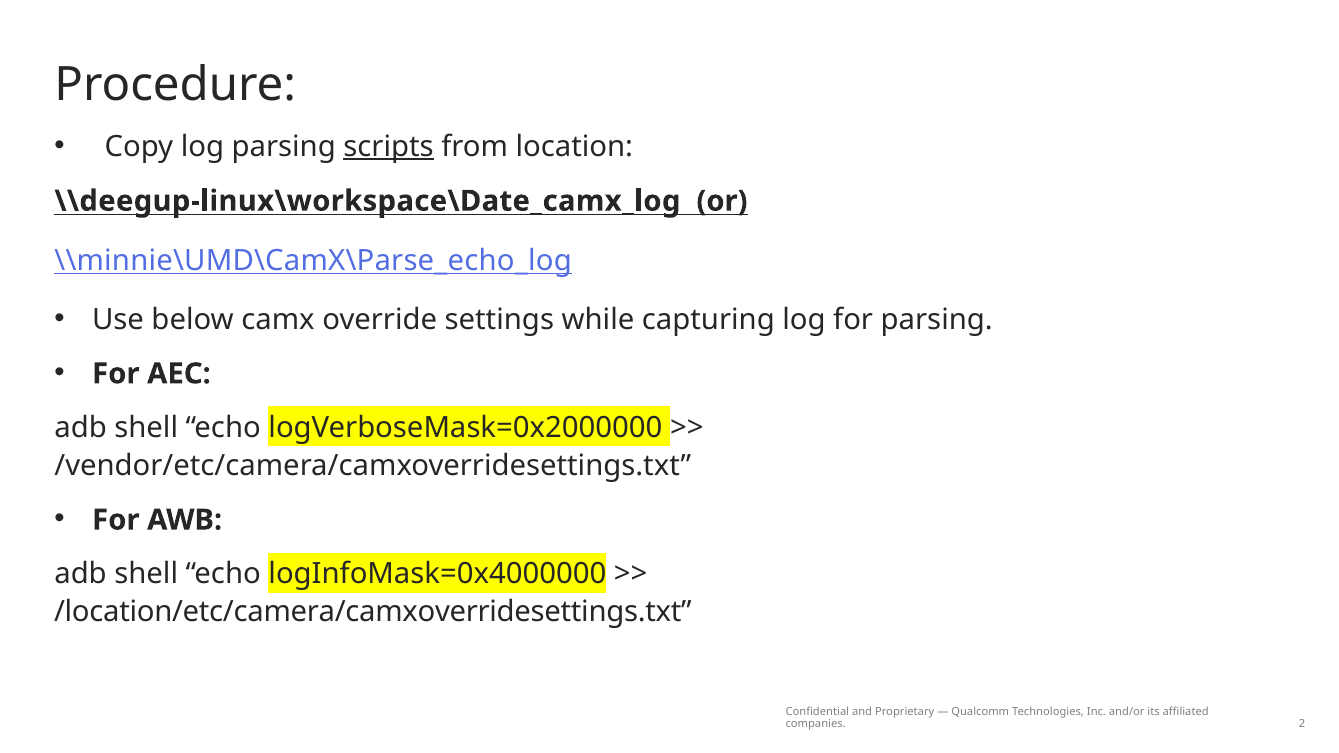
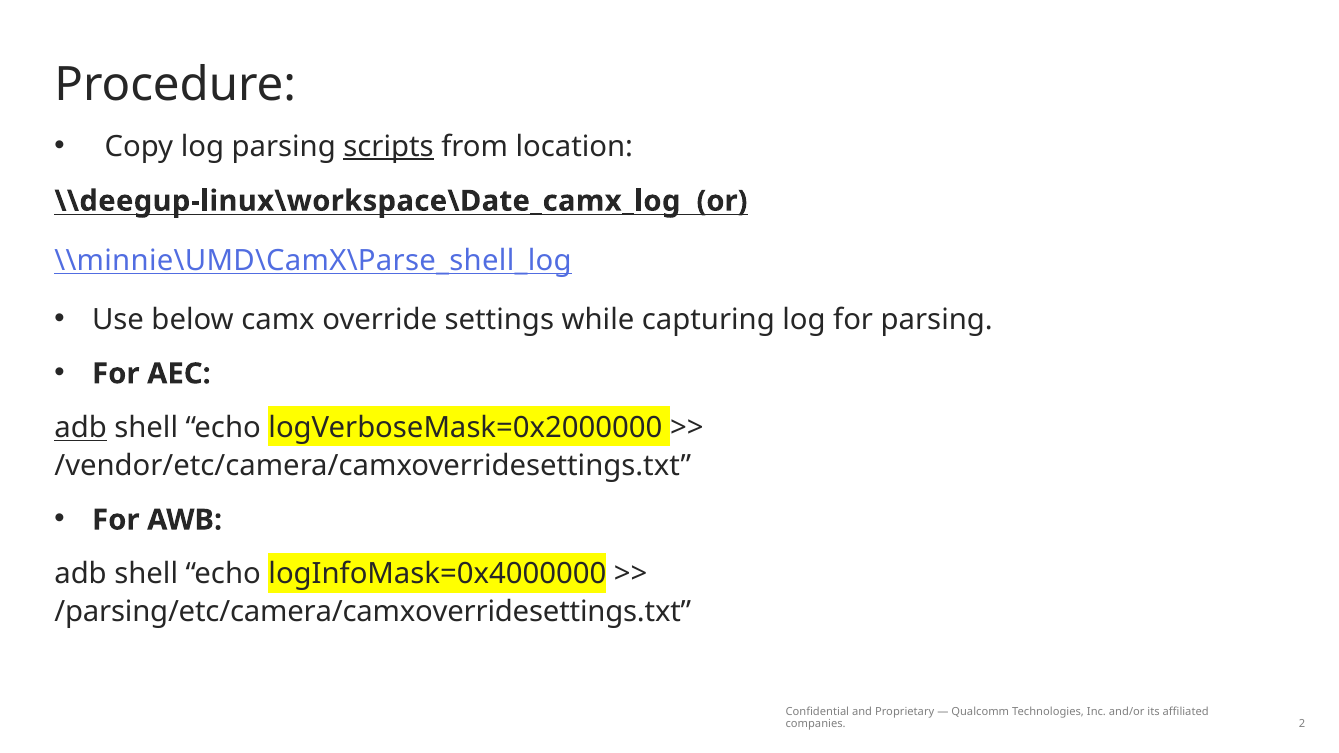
\\minnie\UMD\CamX\Parse_echo_log: \\minnie\UMD\CamX\Parse_echo_log -> \\minnie\UMD\CamX\Parse_shell_log (313, 260)
adb underline: none -> present (81, 428)
/location/etc/camera/camxoverridesettings.txt: /location/etc/camera/camxoverridesettings.txt -> /parsing/etc/camera/camxoverridesettings.txt (373, 612)
